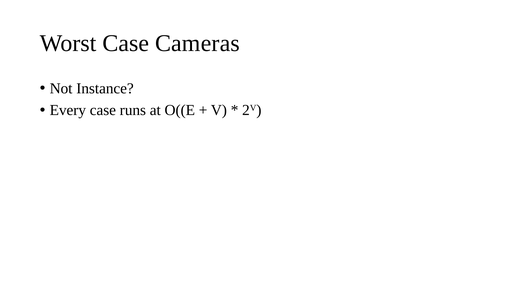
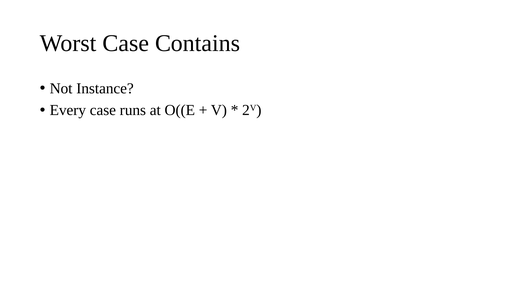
Cameras: Cameras -> Contains (198, 43)
